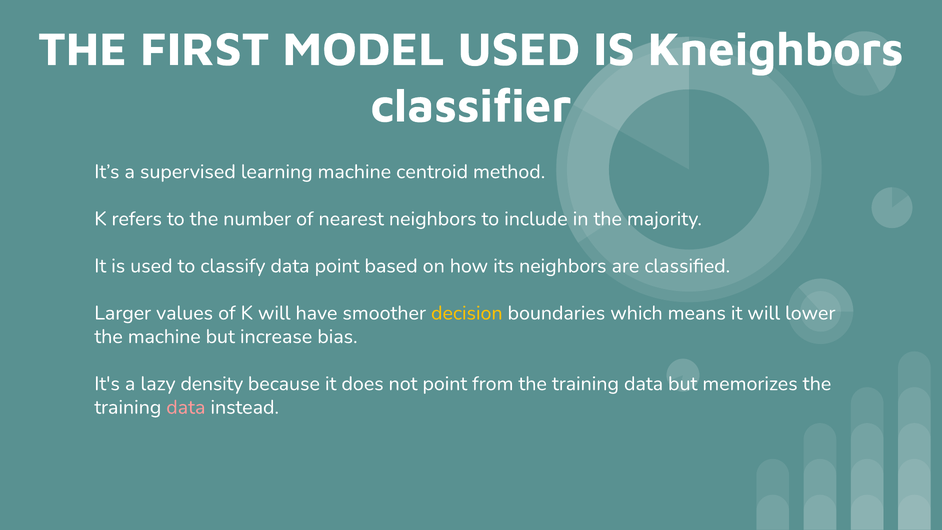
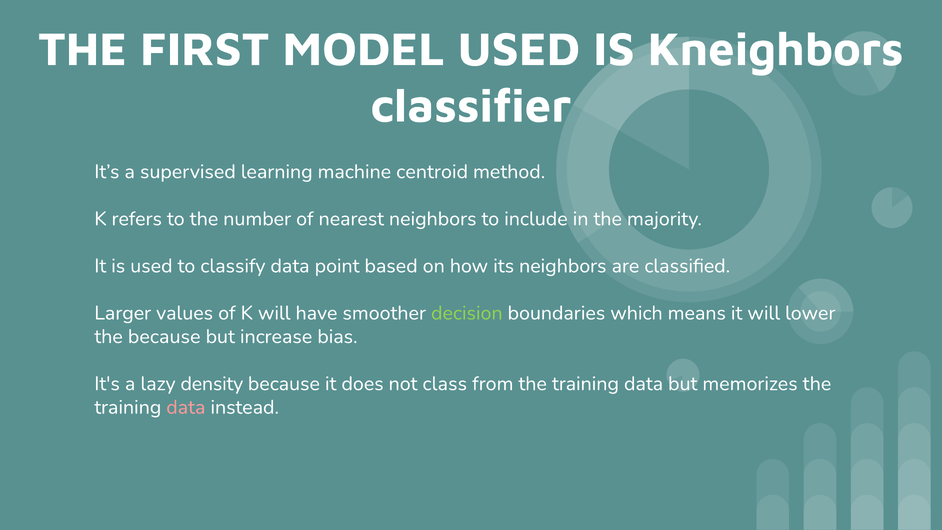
decision colour: yellow -> light green (467, 313)
the machine: machine -> because (164, 337)
not point: point -> class (445, 384)
